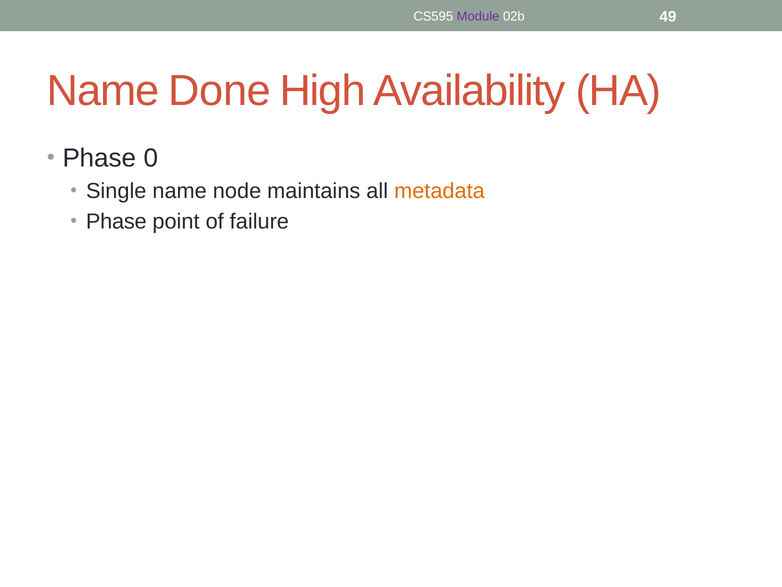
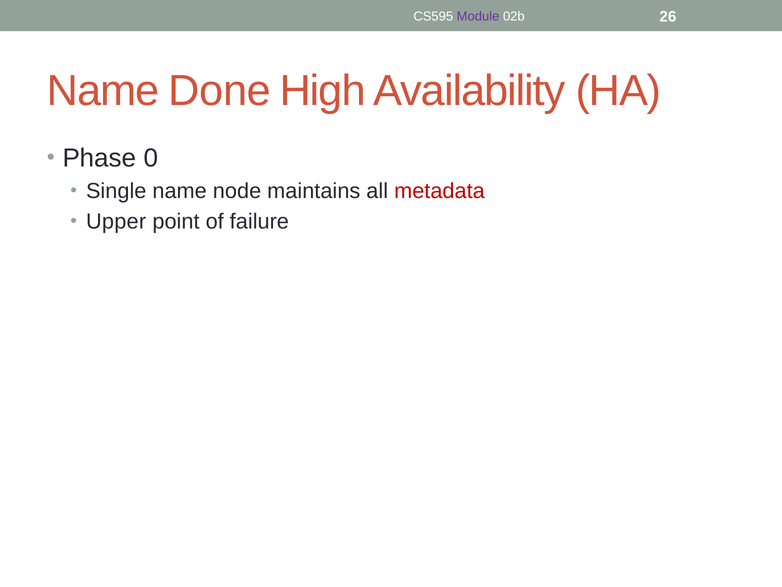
49: 49 -> 26 (668, 17)
metadata colour: orange -> red (439, 191)
Phase: Phase -> Upper (116, 221)
